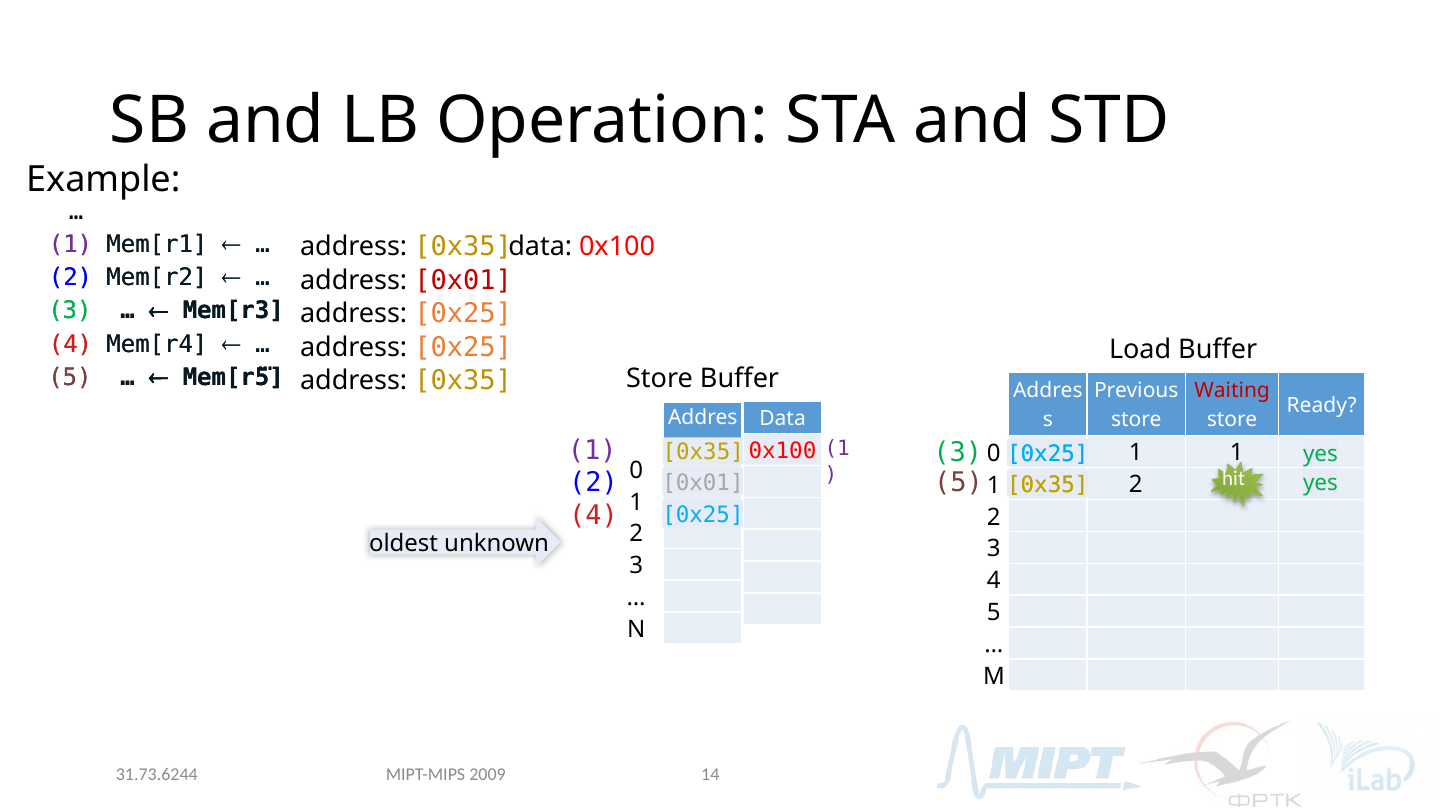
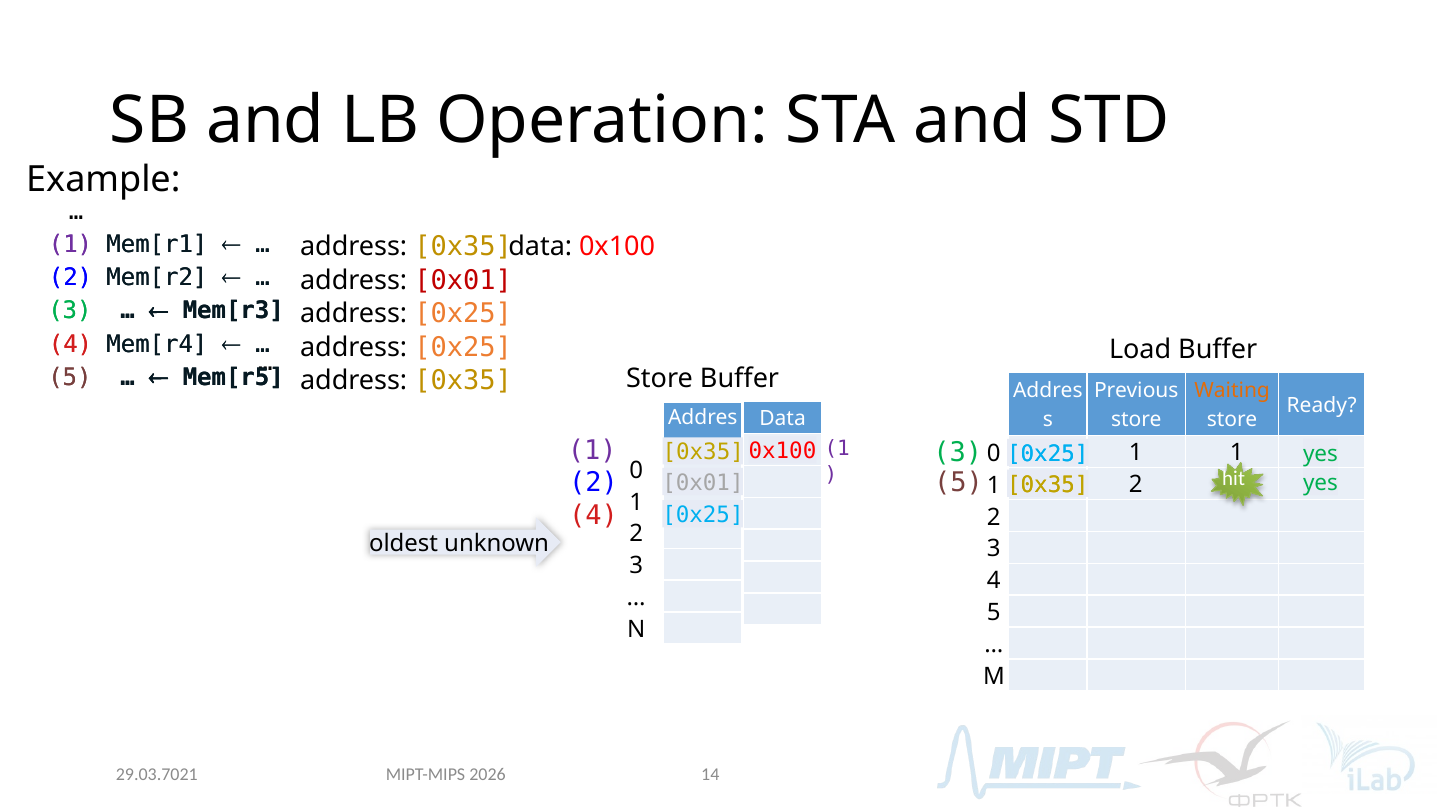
Waiting colour: red -> orange (1232, 391)
31.73.6244: 31.73.6244 -> 29.03.7021 (157, 774)
2009: 2009 -> 2026 (488, 774)
